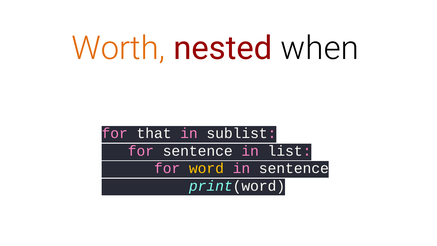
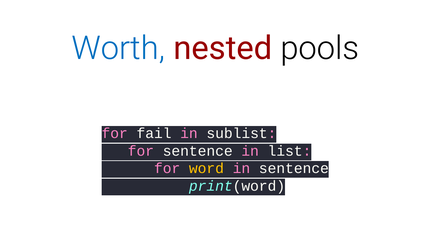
Worth colour: orange -> blue (118, 48)
when: when -> pools (320, 48)
that: that -> fail (154, 133)
